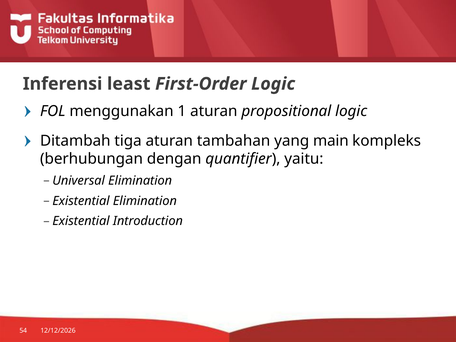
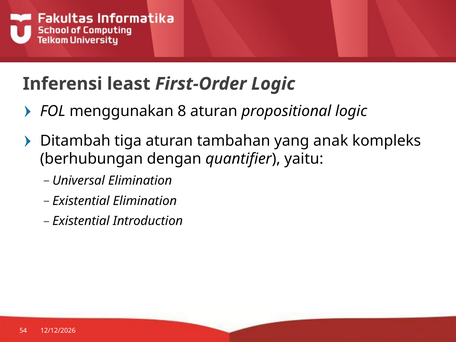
1: 1 -> 8 (182, 111)
main: main -> anak (331, 141)
